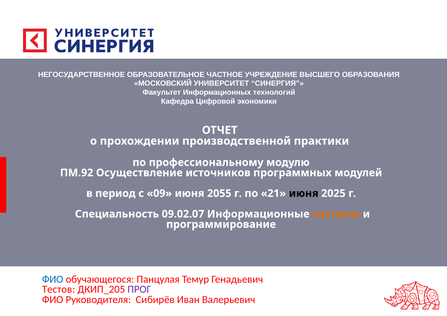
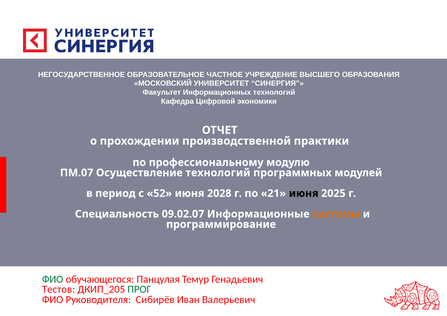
ПМ.92: ПМ.92 -> ПМ.07 (77, 173)
Осуществление источников: источников -> технологий (218, 173)
09: 09 -> 52 (159, 193)
2055: 2055 -> 2028 (219, 193)
ФИО colour: blue -> green (53, 279)
ПРОГ colour: purple -> green (139, 289)
